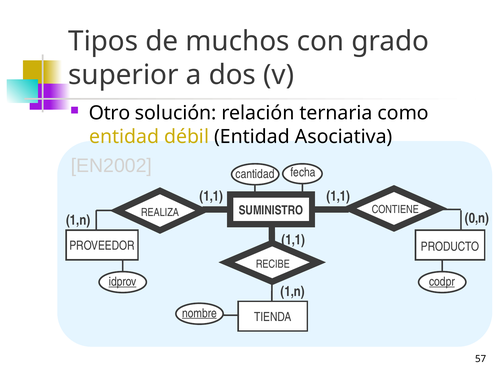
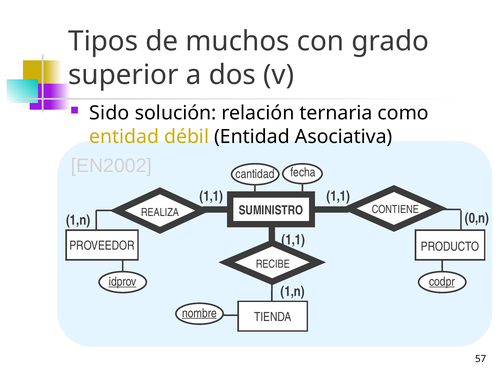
Otro: Otro -> Sido (109, 113)
